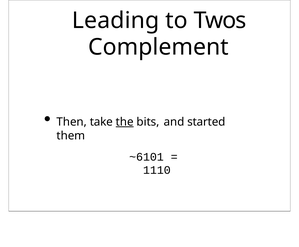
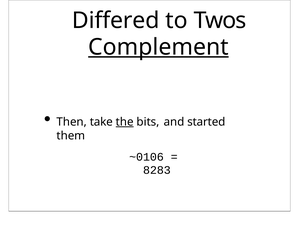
Leading: Leading -> Differed (116, 21)
Complement underline: none -> present (158, 47)
~6101: ~6101 -> ~0106 (146, 157)
1110: 1110 -> 8283 (157, 170)
